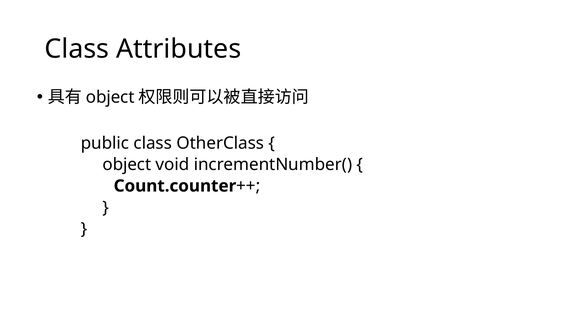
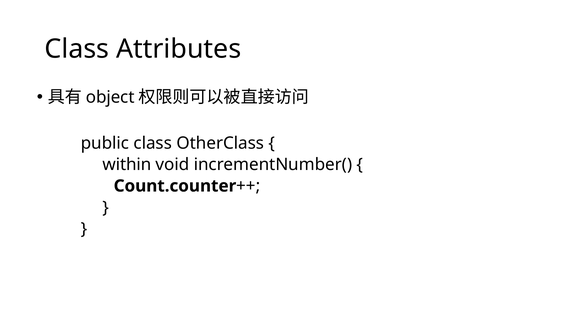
object: object -> within (127, 165)
